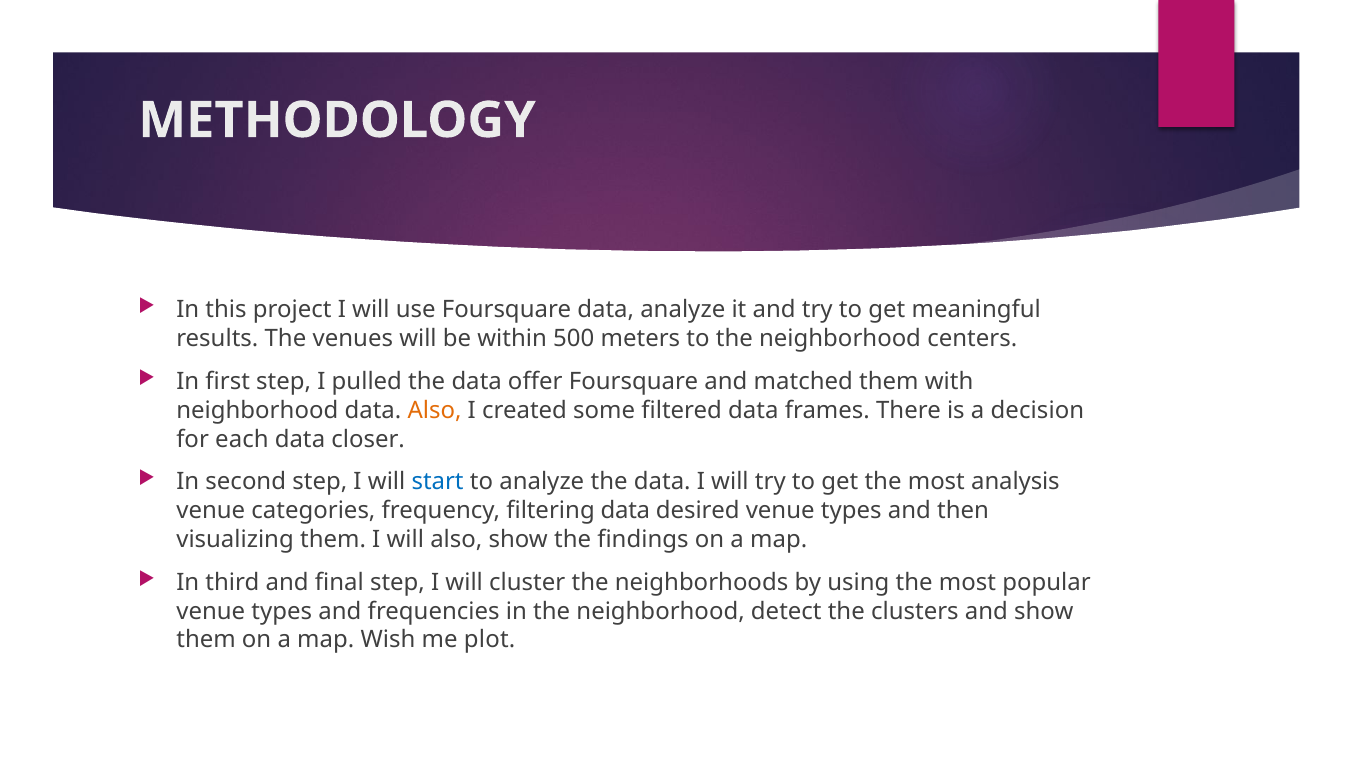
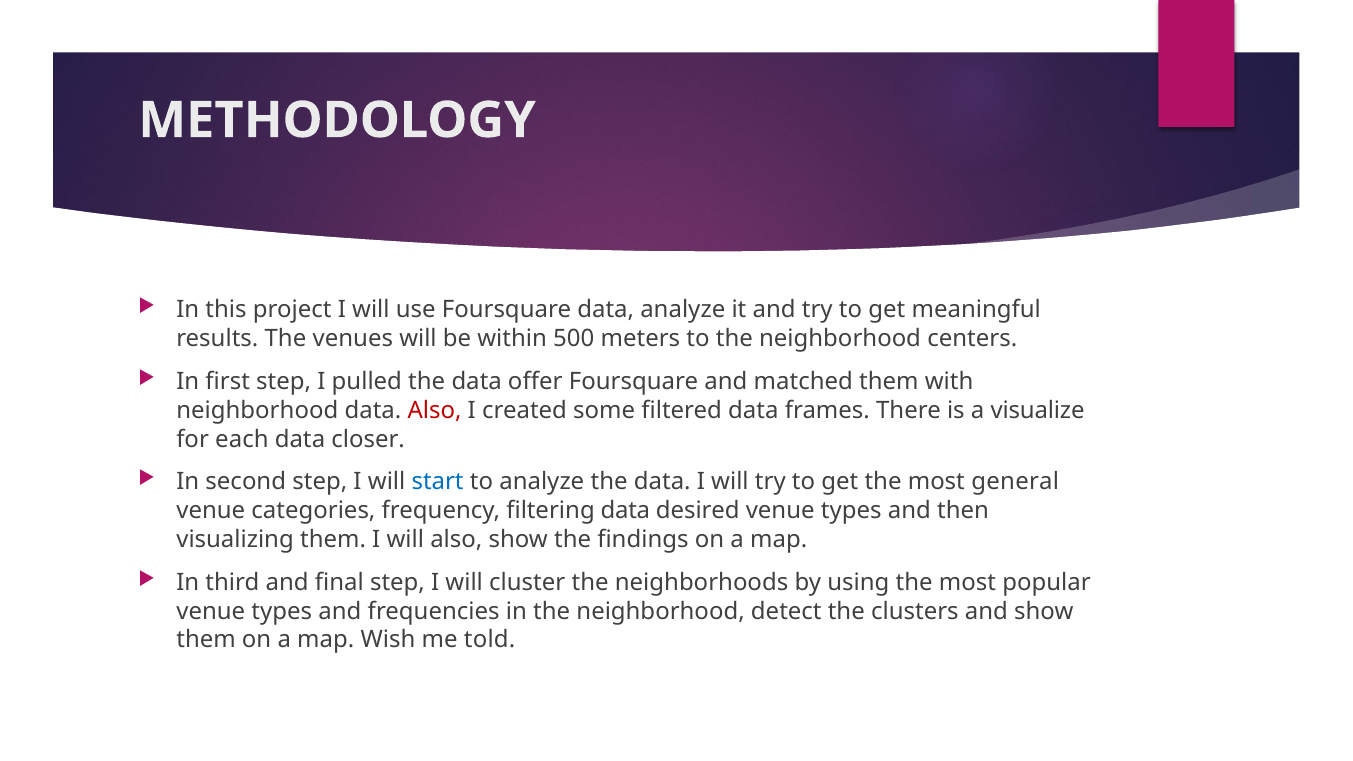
Also colour: orange -> red (435, 410)
decision: decision -> visualize (1038, 410)
analysis: analysis -> general (1015, 482)
plot: plot -> told (490, 640)
